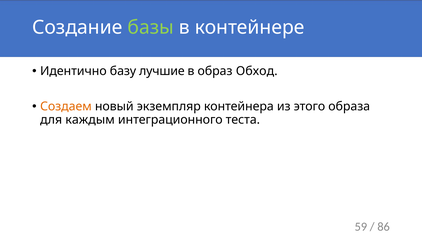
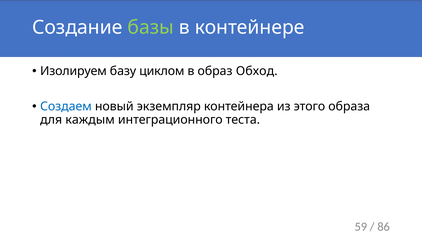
Идентично: Идентично -> Изолируем (73, 71)
лучшие: лучшие -> циклом (162, 71)
Создаем colour: orange -> blue (66, 107)
